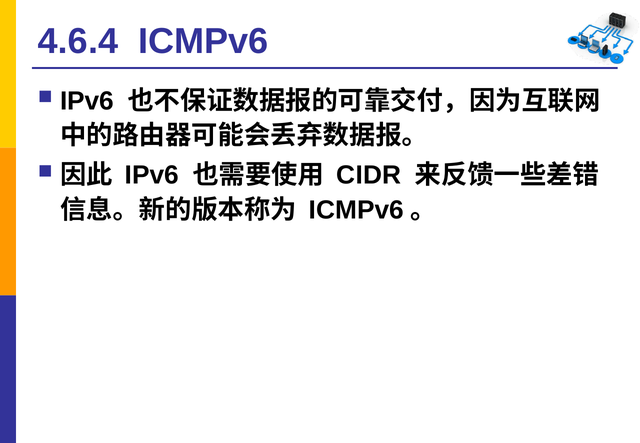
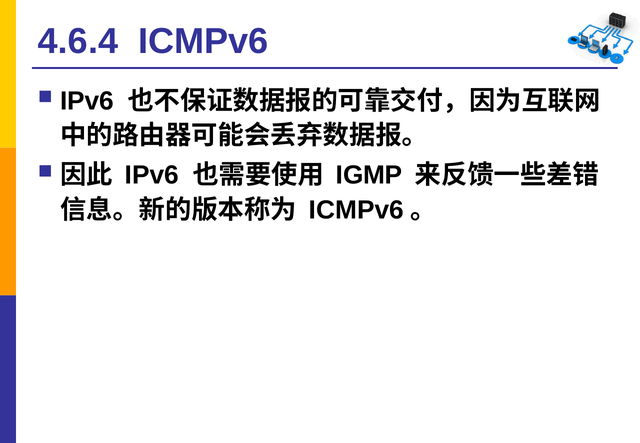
CIDR: CIDR -> IGMP (369, 175)
